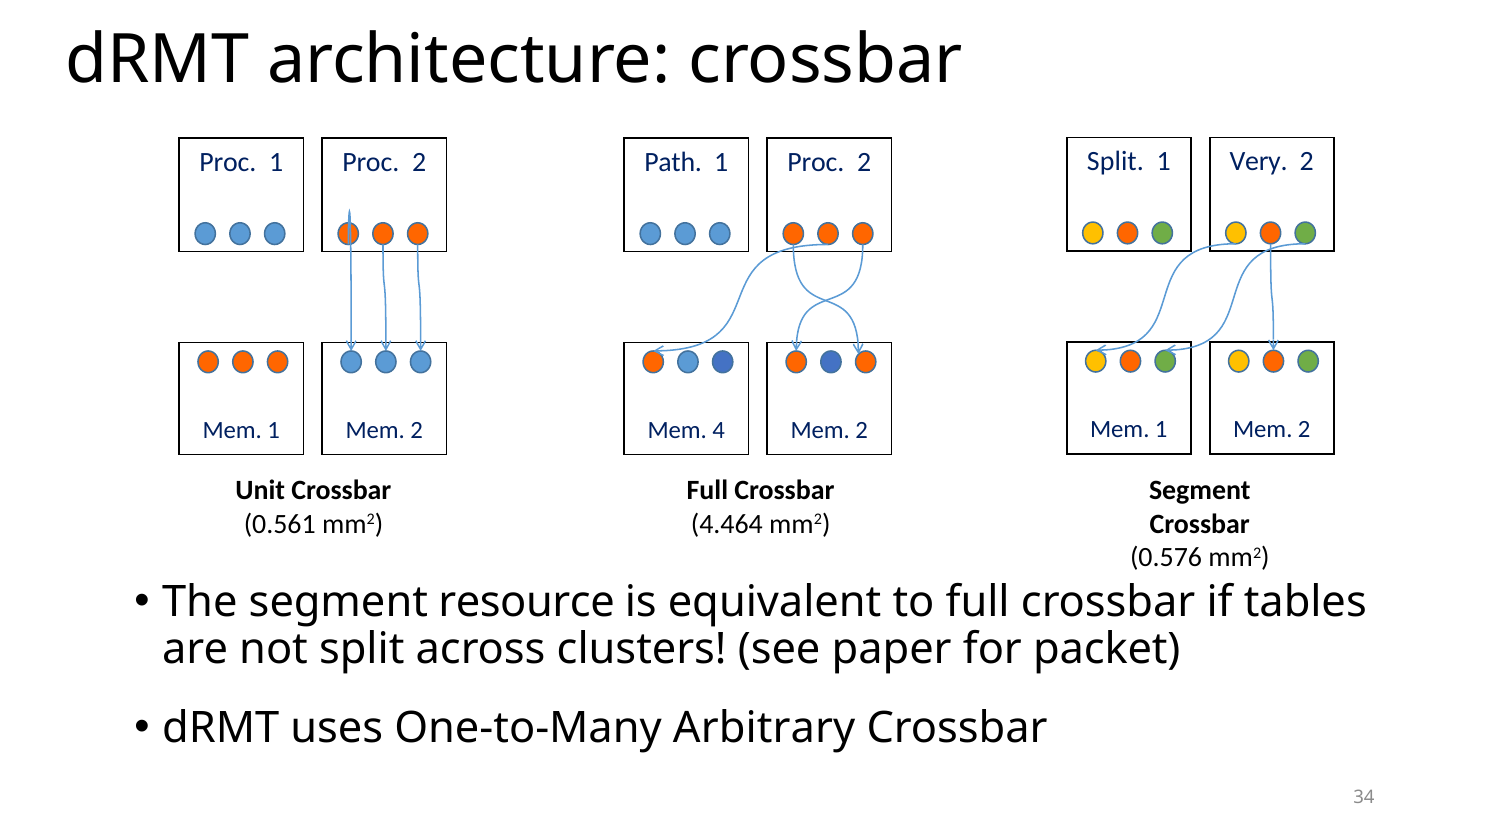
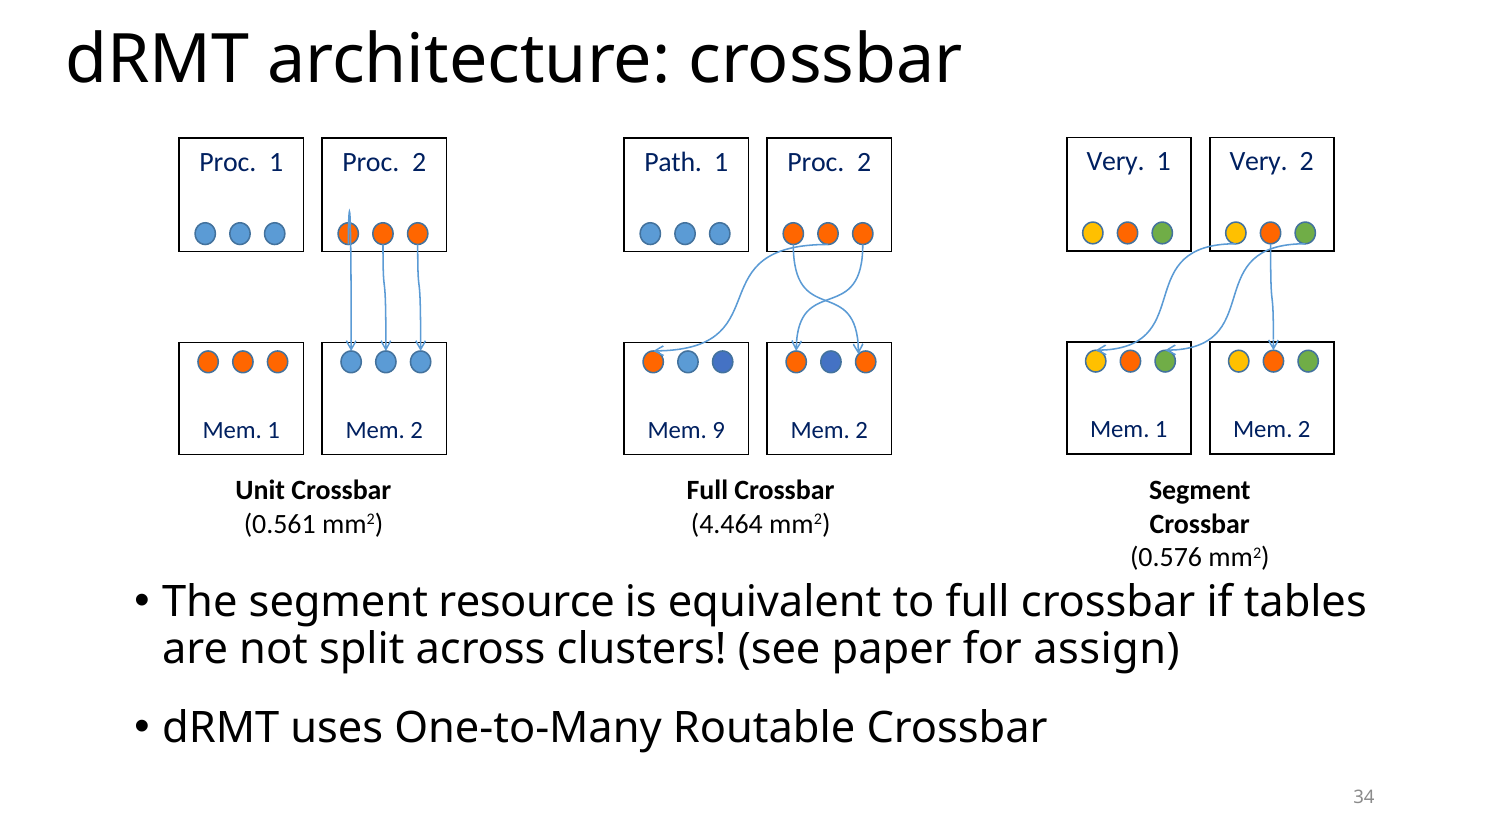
Split: Split -> Very (1116, 162)
4: 4 -> 9 (719, 430)
packet: packet -> assign (1106, 649)
Arbitrary: Arbitrary -> Routable (764, 728)
